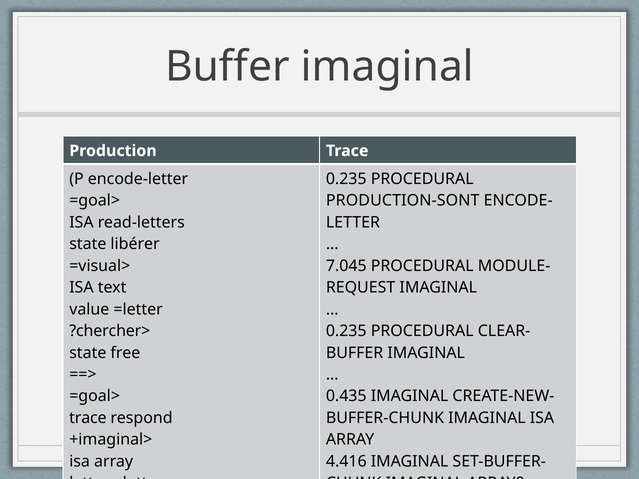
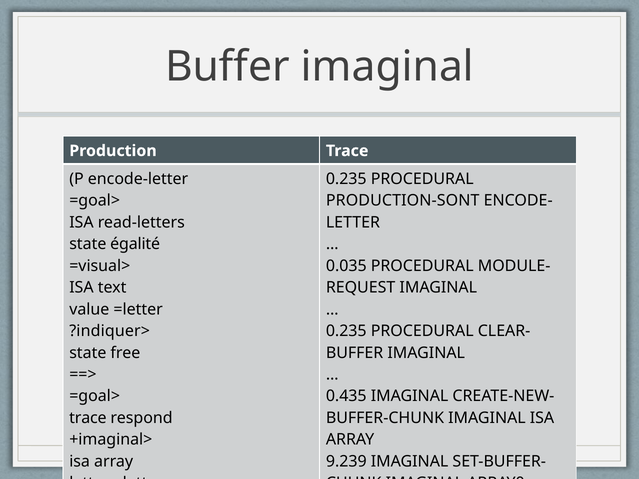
libérer: libérer -> égalité (135, 244)
7.045: 7.045 -> 0.035 (346, 266)
?chercher>: ?chercher> -> ?indiquer> (110, 331)
4.416: 4.416 -> 9.239 (346, 462)
